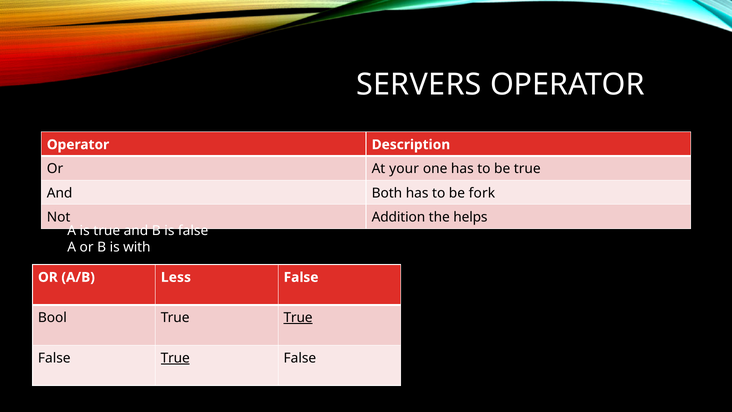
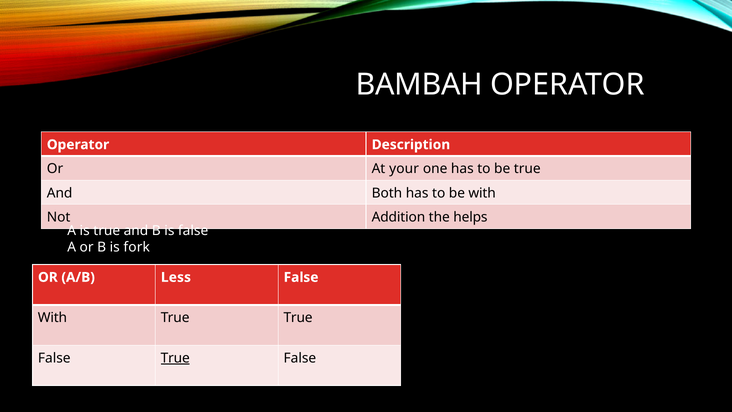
SERVERS: SERVERS -> BAMBAH (419, 84)
be fork: fork -> with (482, 193)
with: with -> fork (137, 247)
Bool: Bool -> With (52, 317)
True underline: present -> none (298, 317)
